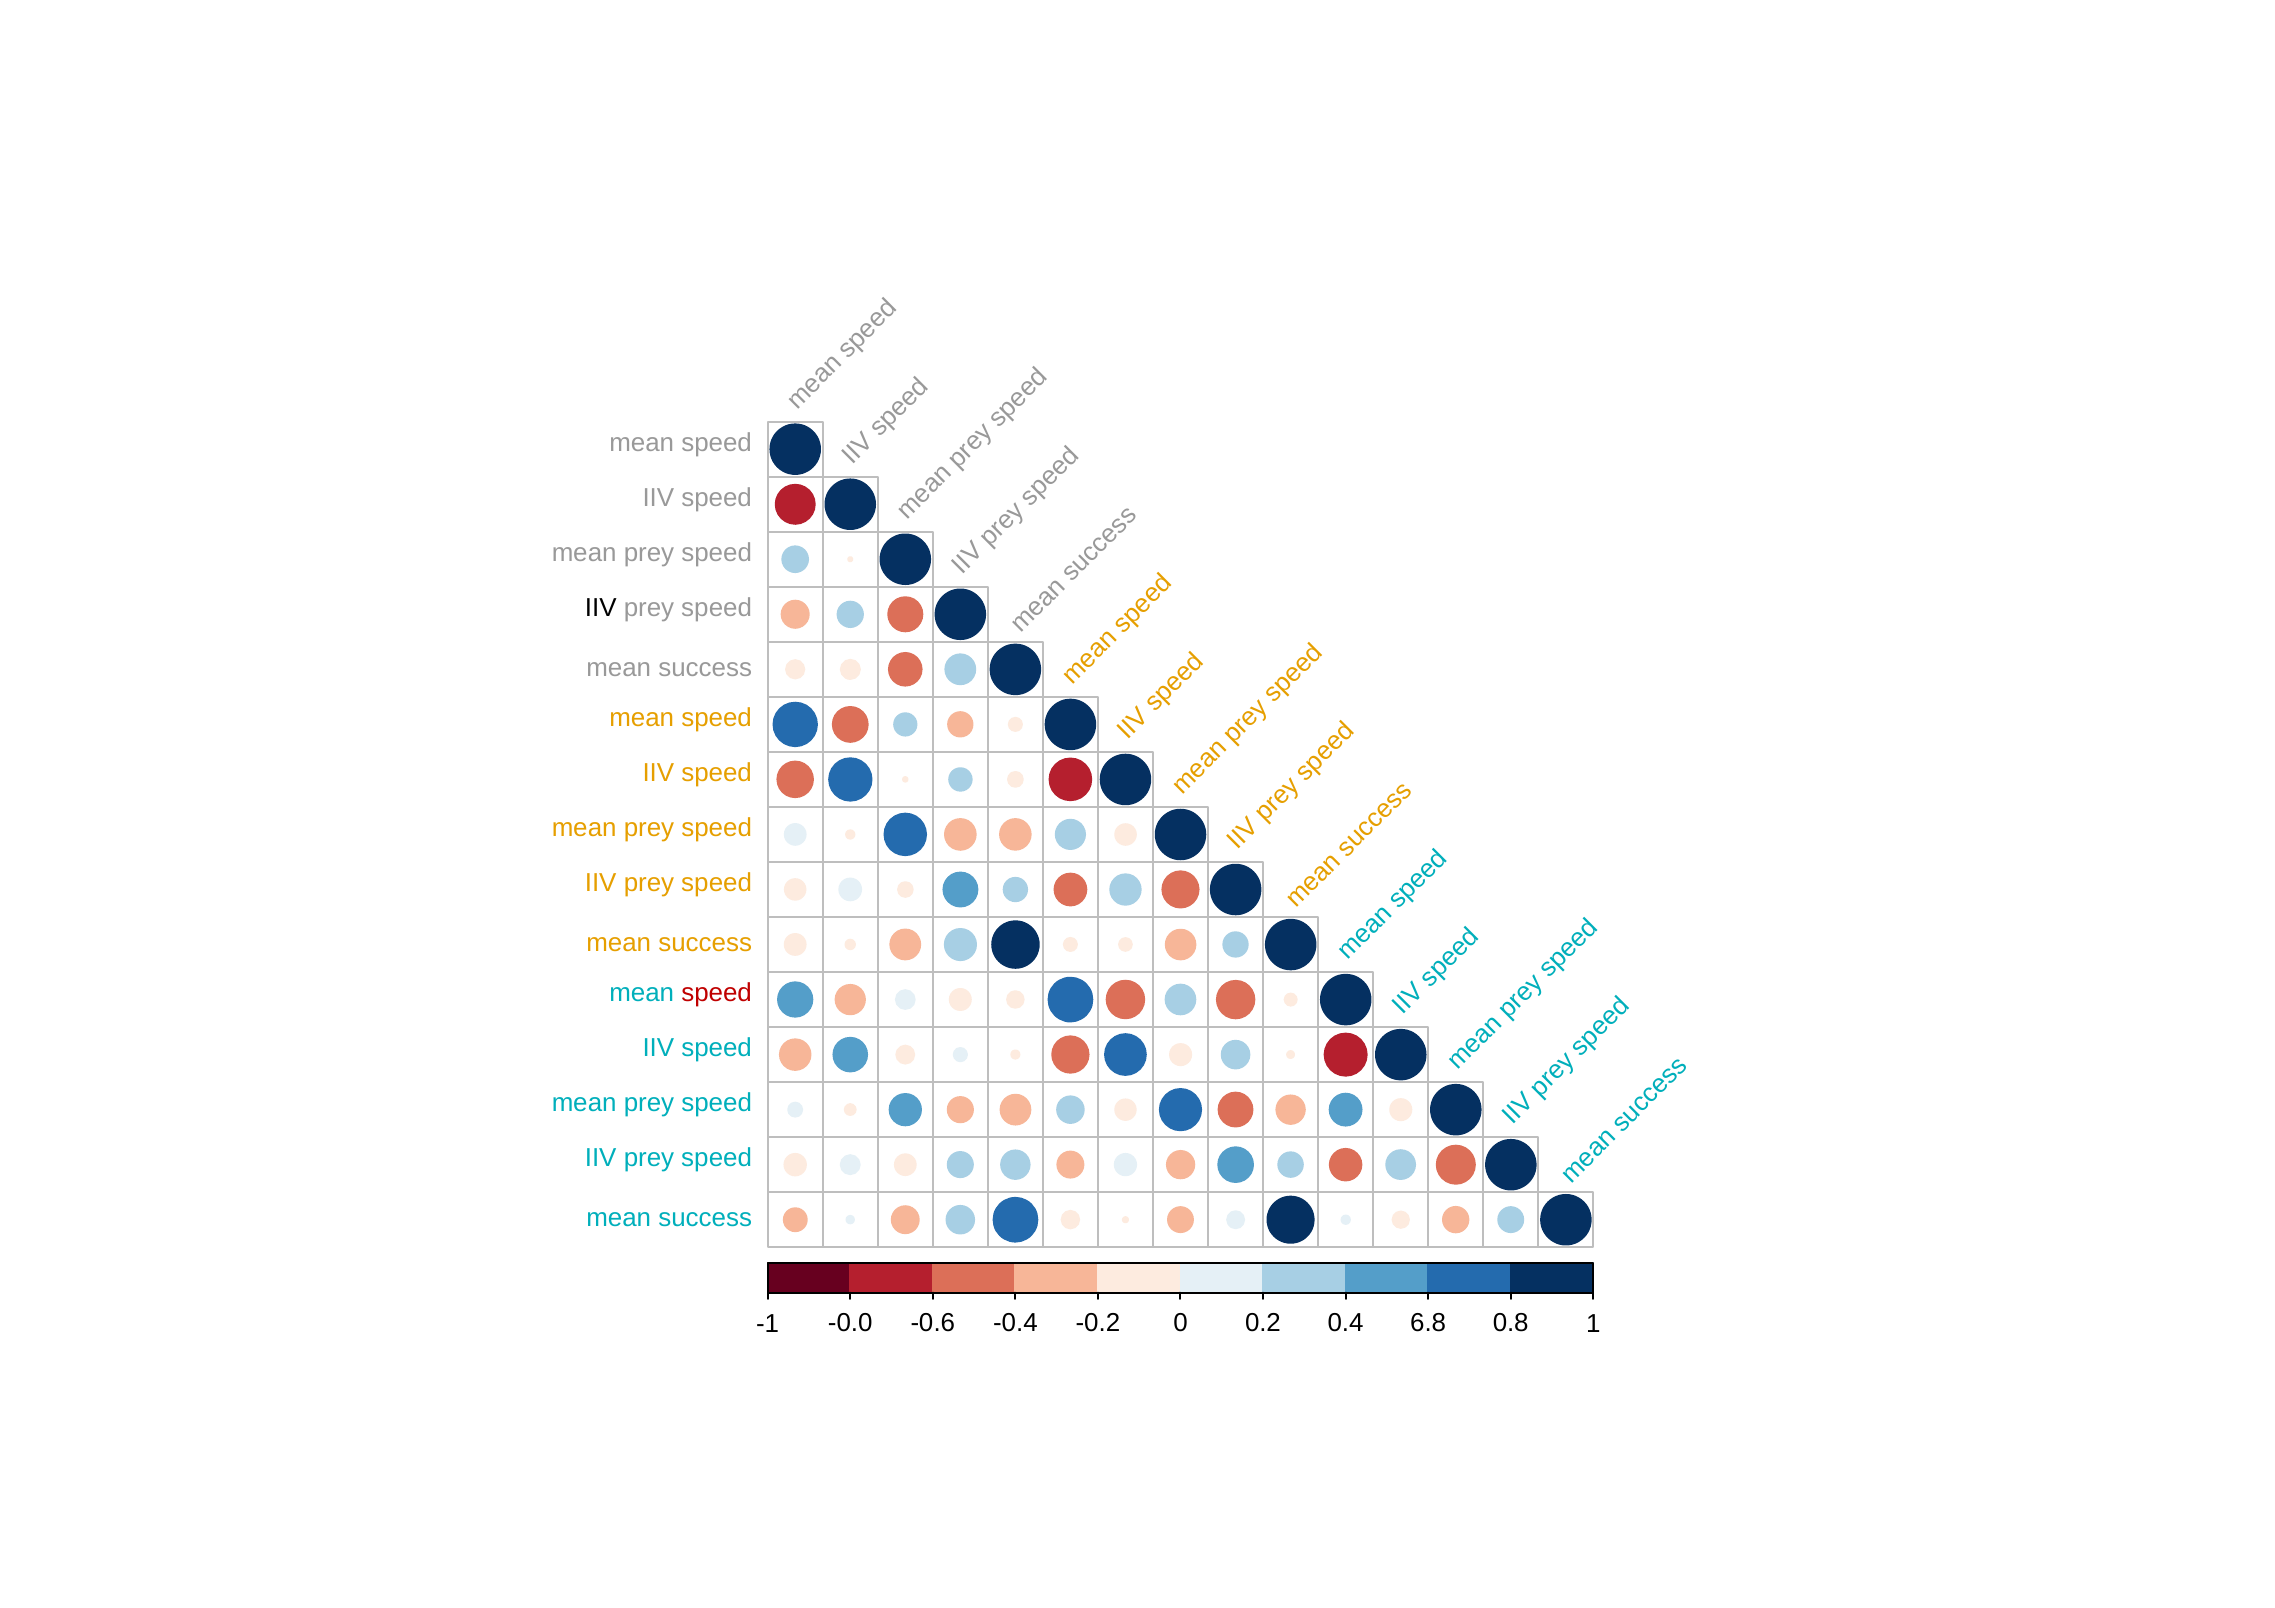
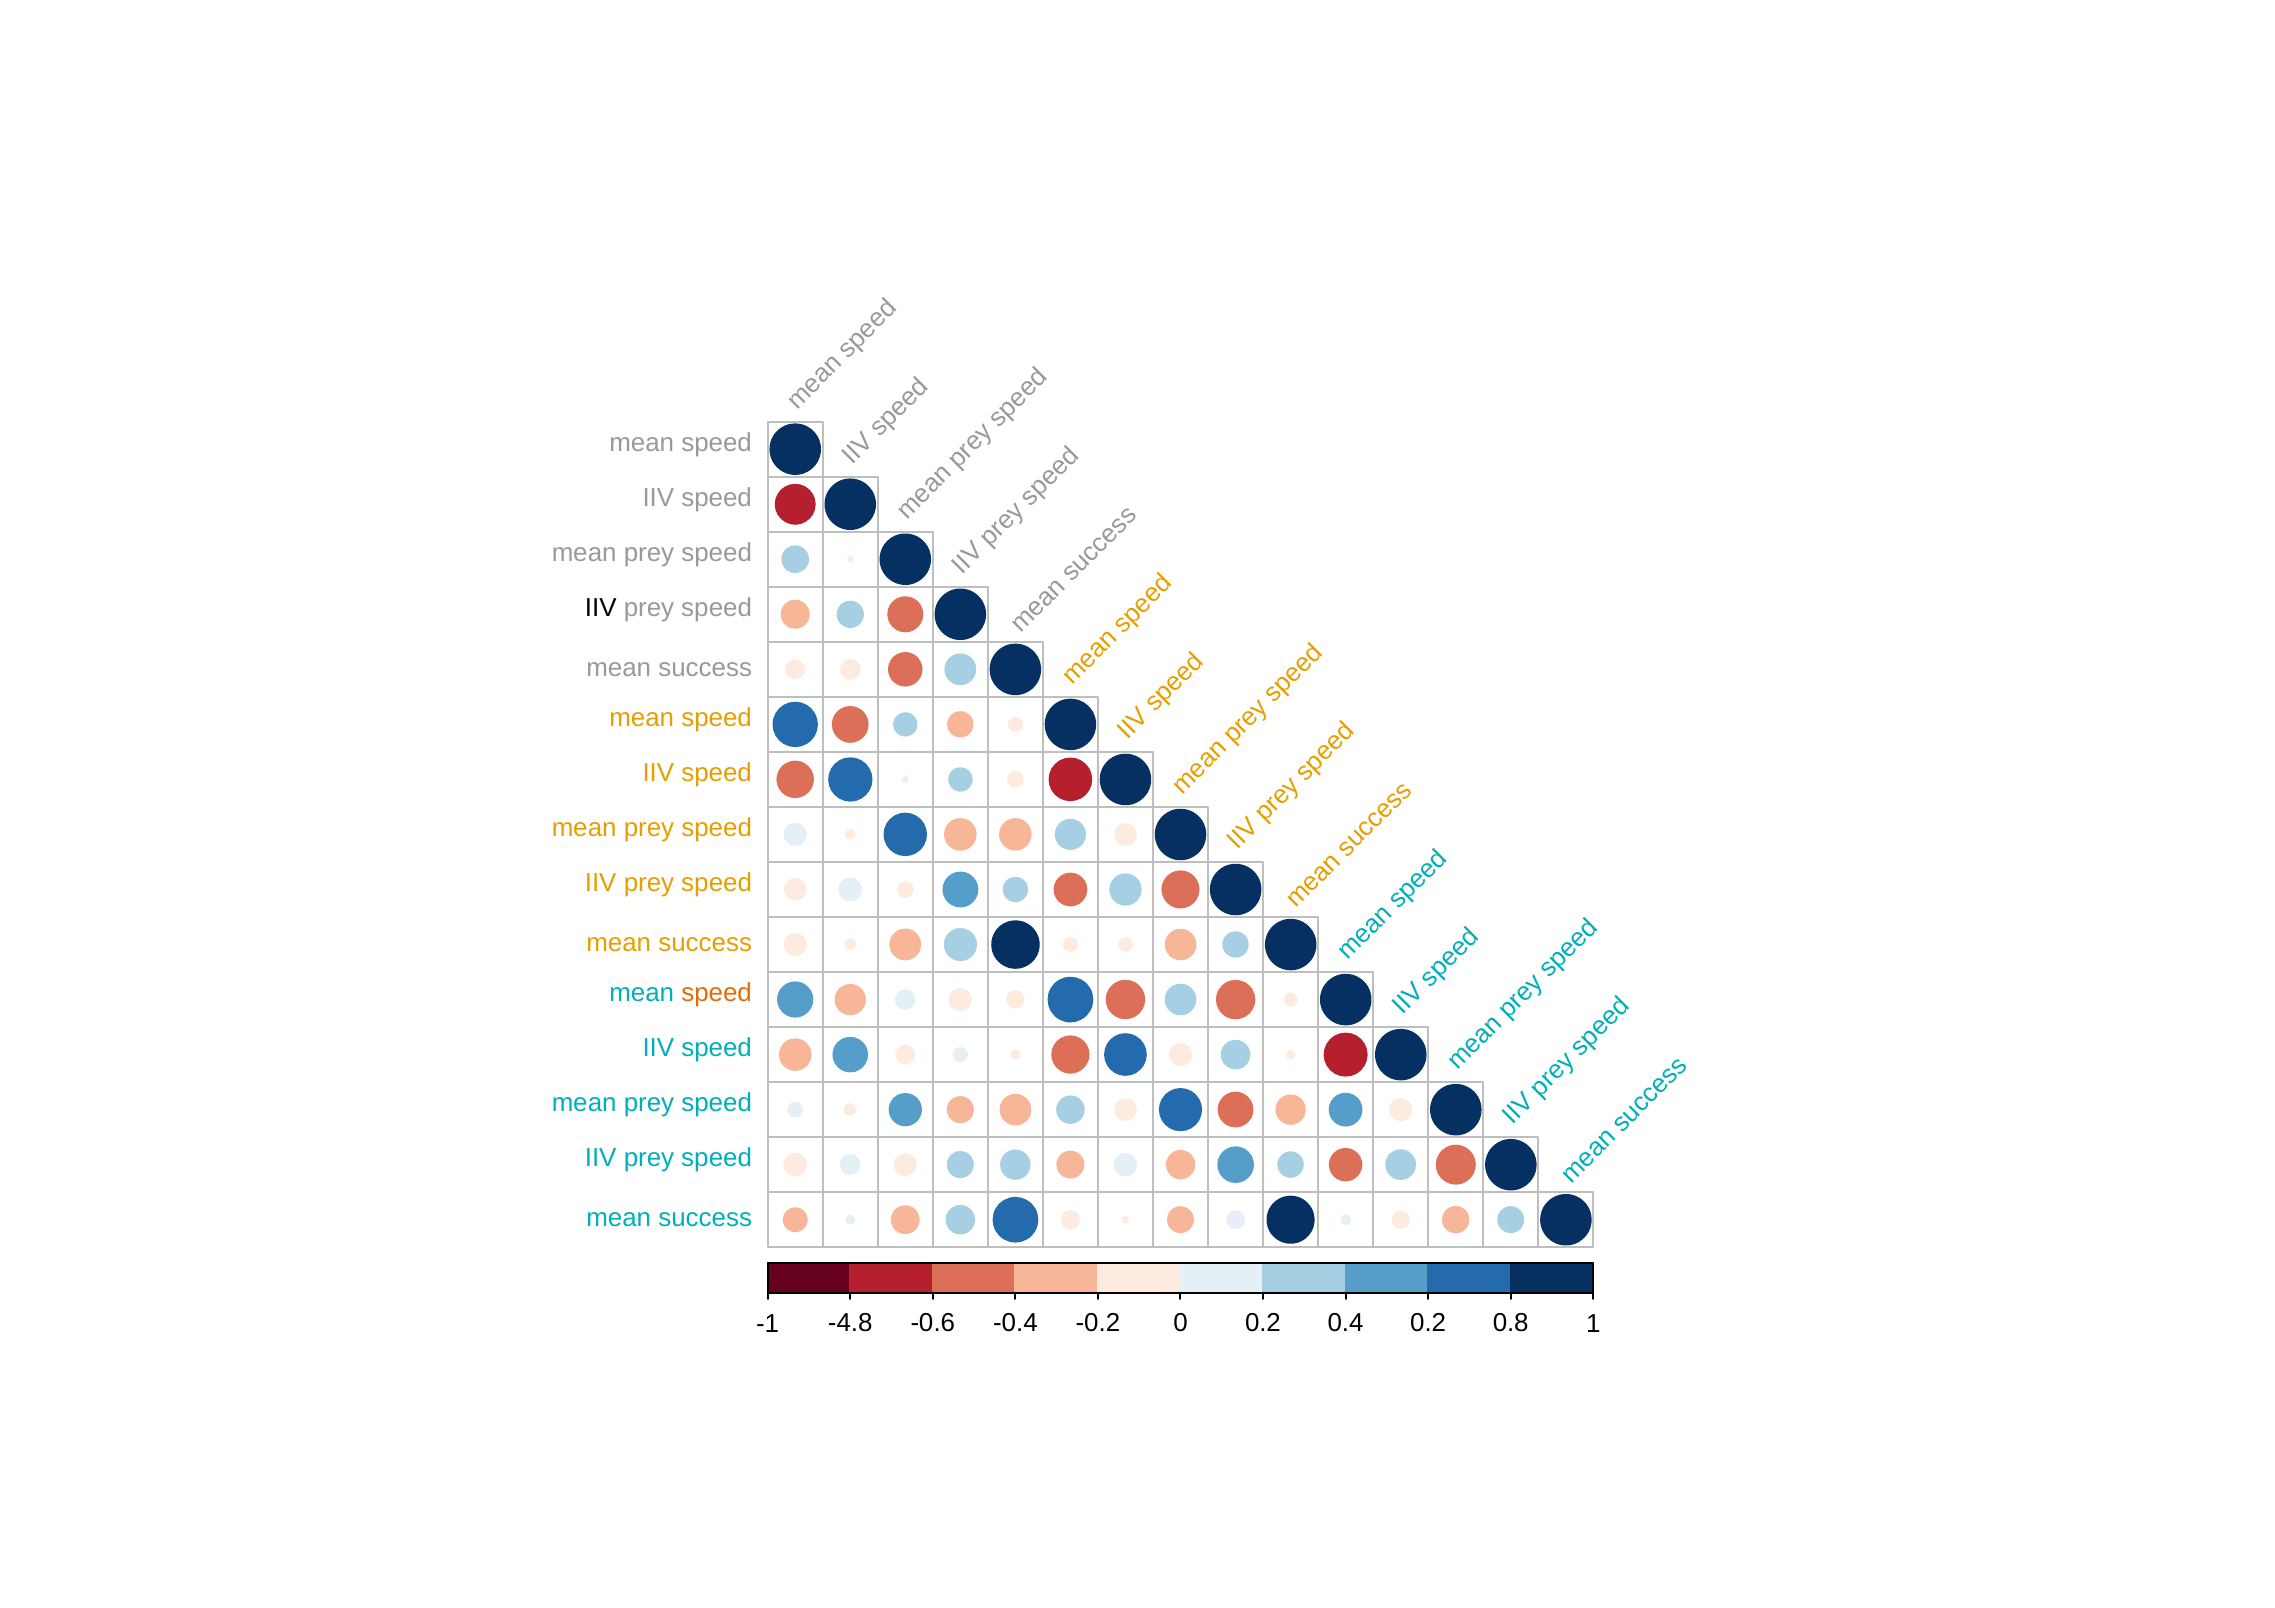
speed colour: red -> orange (717, 993)
-0.0: -0.0 -> -4.8 (850, 1324)
0.4 6.8: 6.8 -> 0.2 (1428, 1324)
